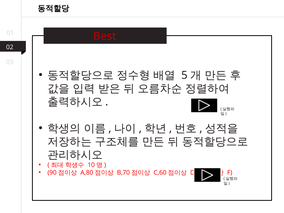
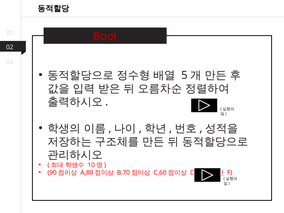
Best: Best -> Bool (105, 36)
